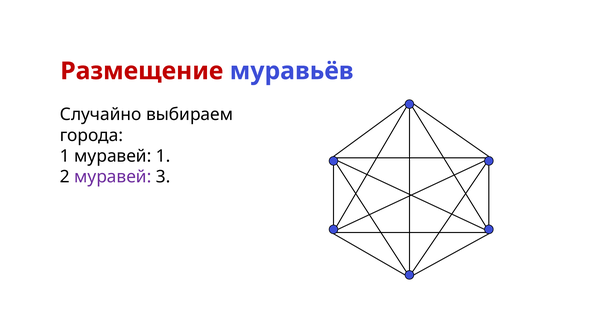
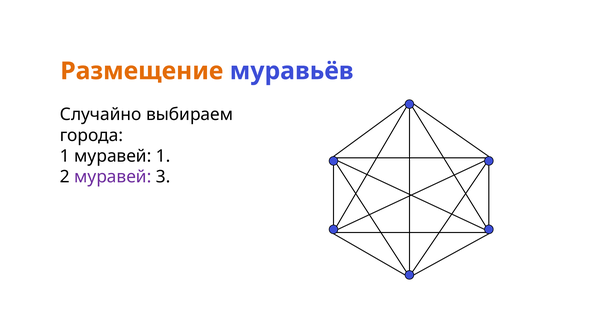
Размещение colour: red -> orange (142, 71)
